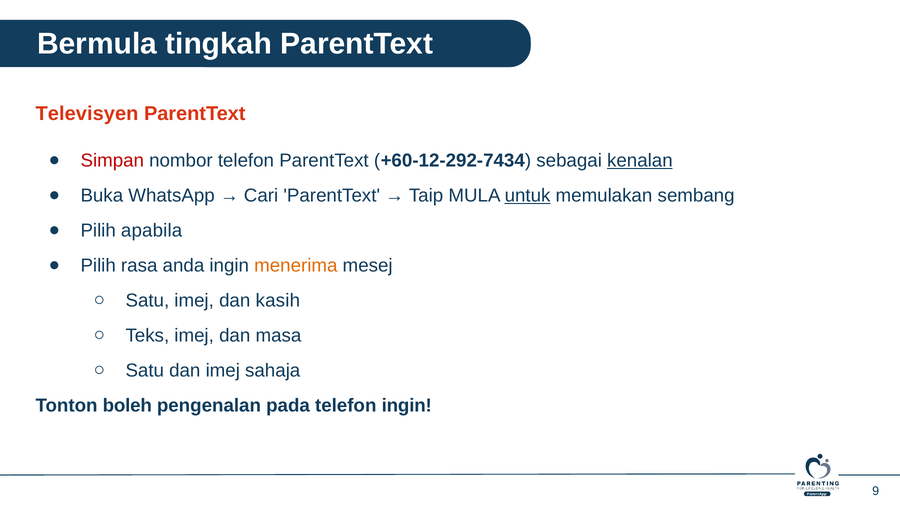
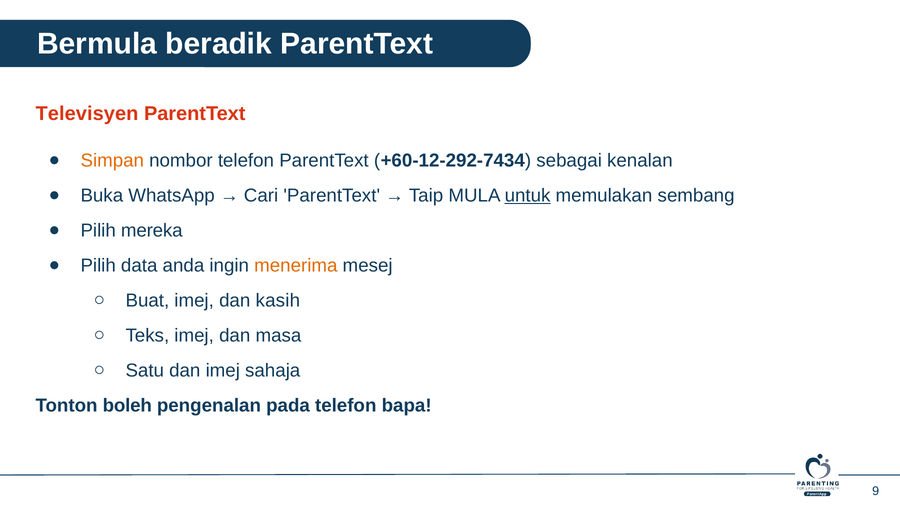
tingkah: tingkah -> beradik (219, 44)
Simpan colour: red -> orange (112, 161)
kenalan underline: present -> none (640, 161)
apabila: apabila -> mereka (152, 231)
rasa: rasa -> data (139, 266)
Satu: Satu -> Buat (147, 301)
telefon ingin: ingin -> bapa (407, 406)
